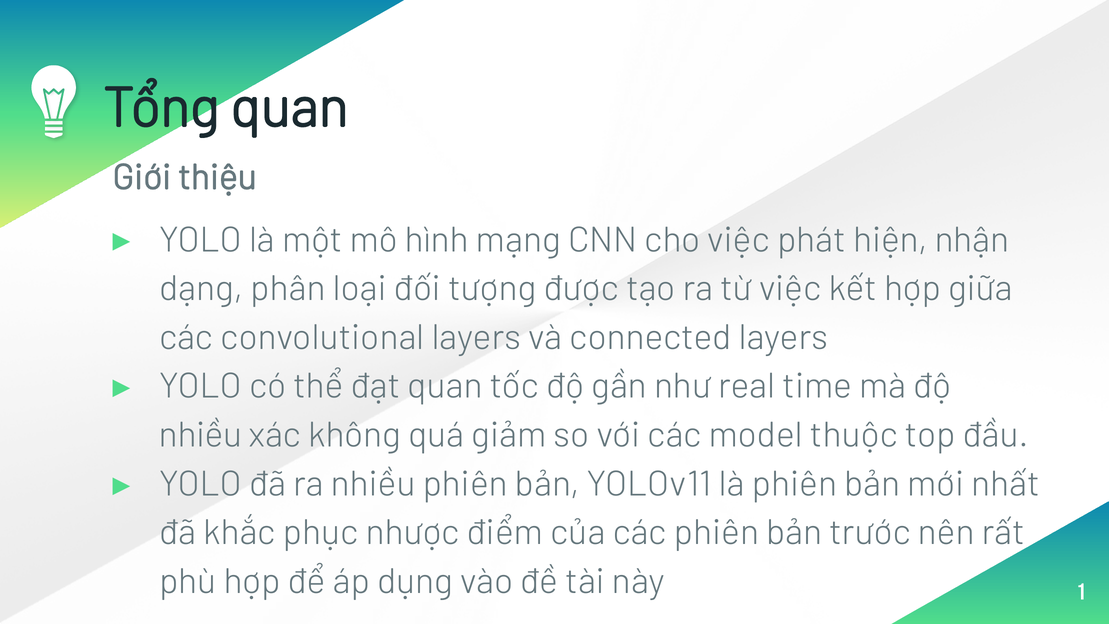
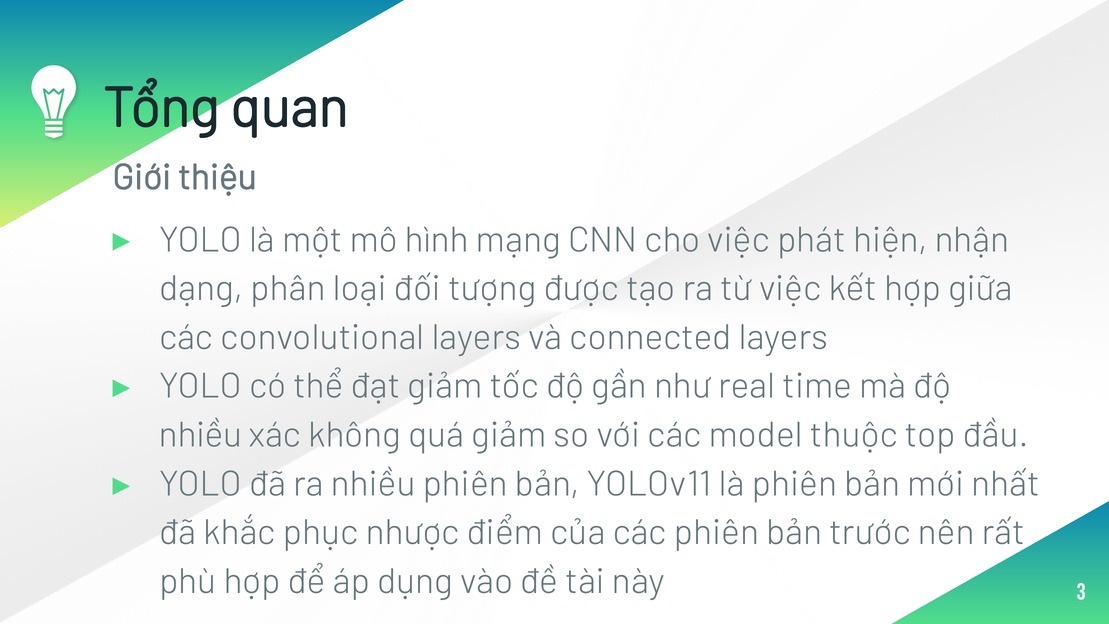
đạt quan: quan -> giảm (445, 386)
1: 1 -> 3 (1081, 592)
